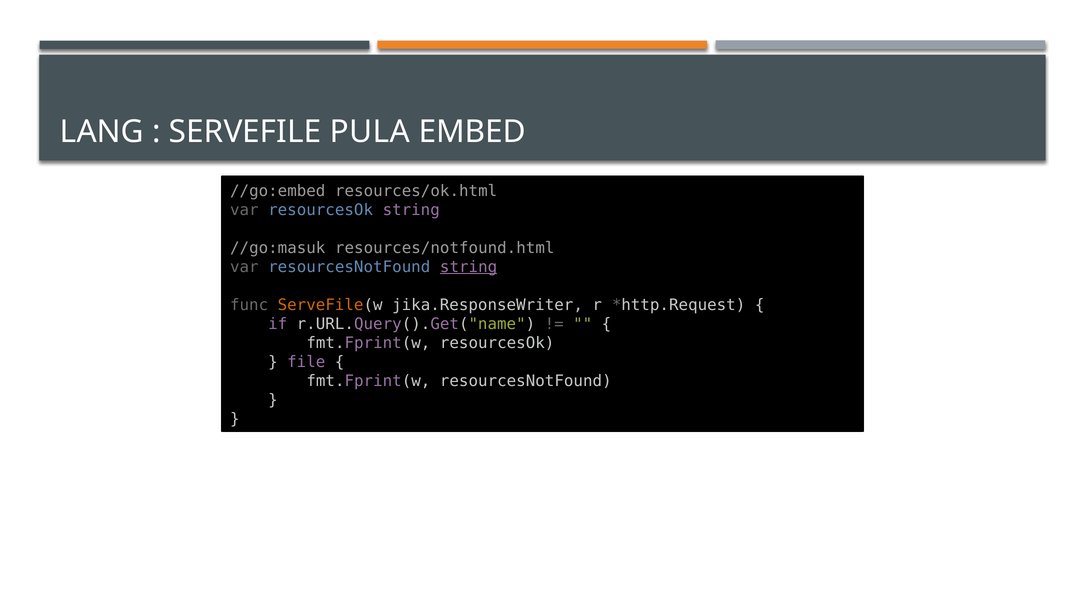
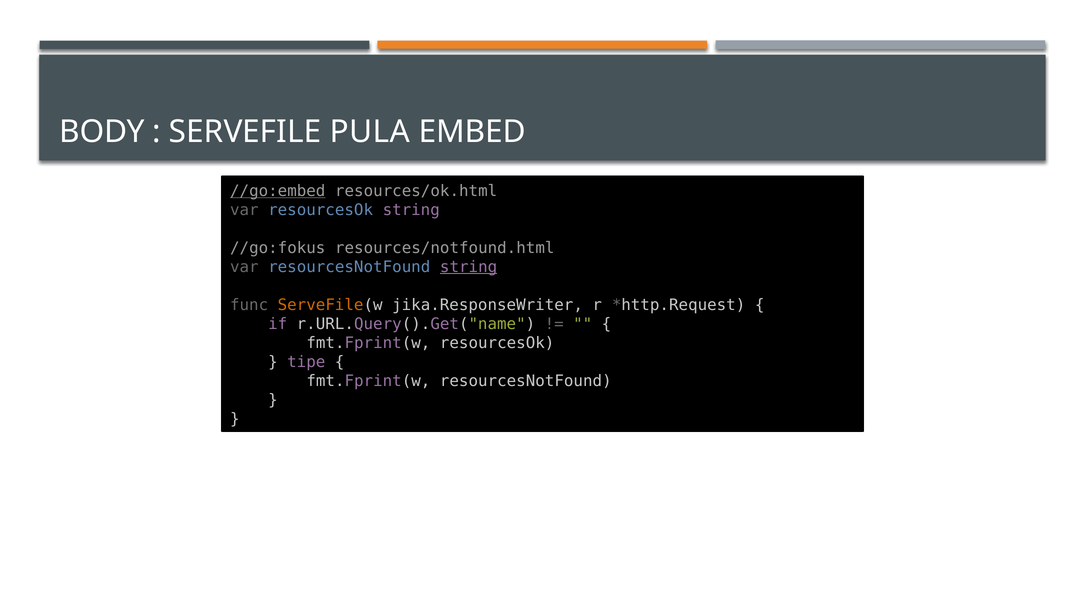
LANG: LANG -> BODY (102, 132)
//go:embed underline: none -> present (278, 191)
//go:masuk: //go:masuk -> //go:fokus (278, 248)
file: file -> tipe (306, 362)
